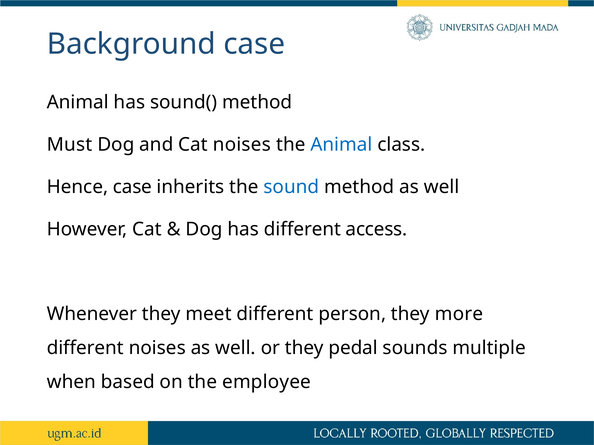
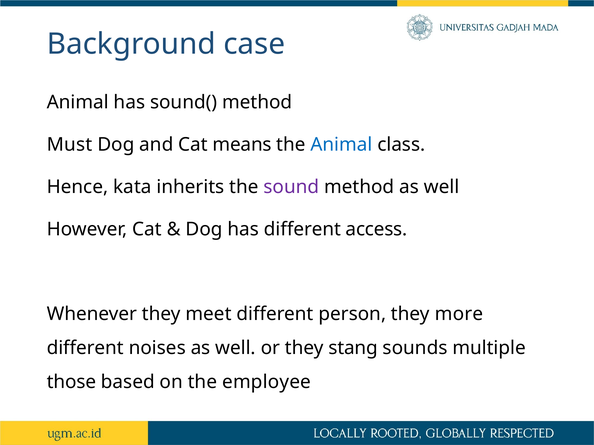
Cat noises: noises -> means (242, 145)
Hence case: case -> kata (132, 187)
sound colour: blue -> purple (291, 187)
pedal: pedal -> stang (353, 348)
when: when -> those (71, 382)
